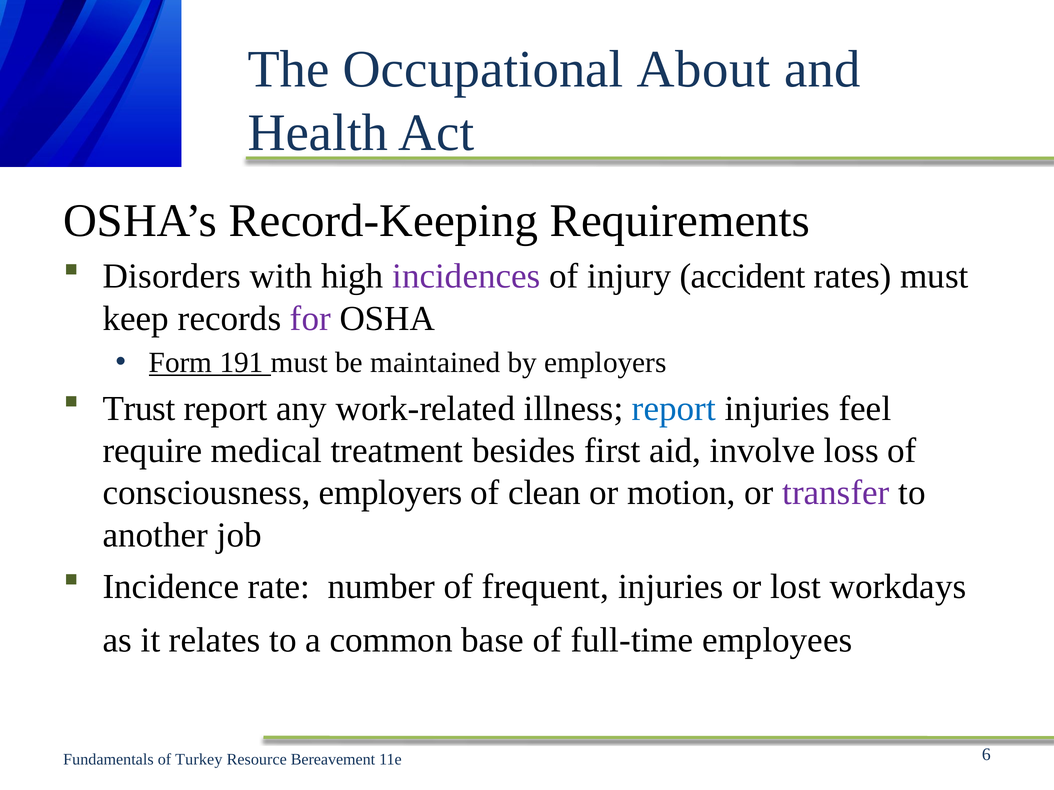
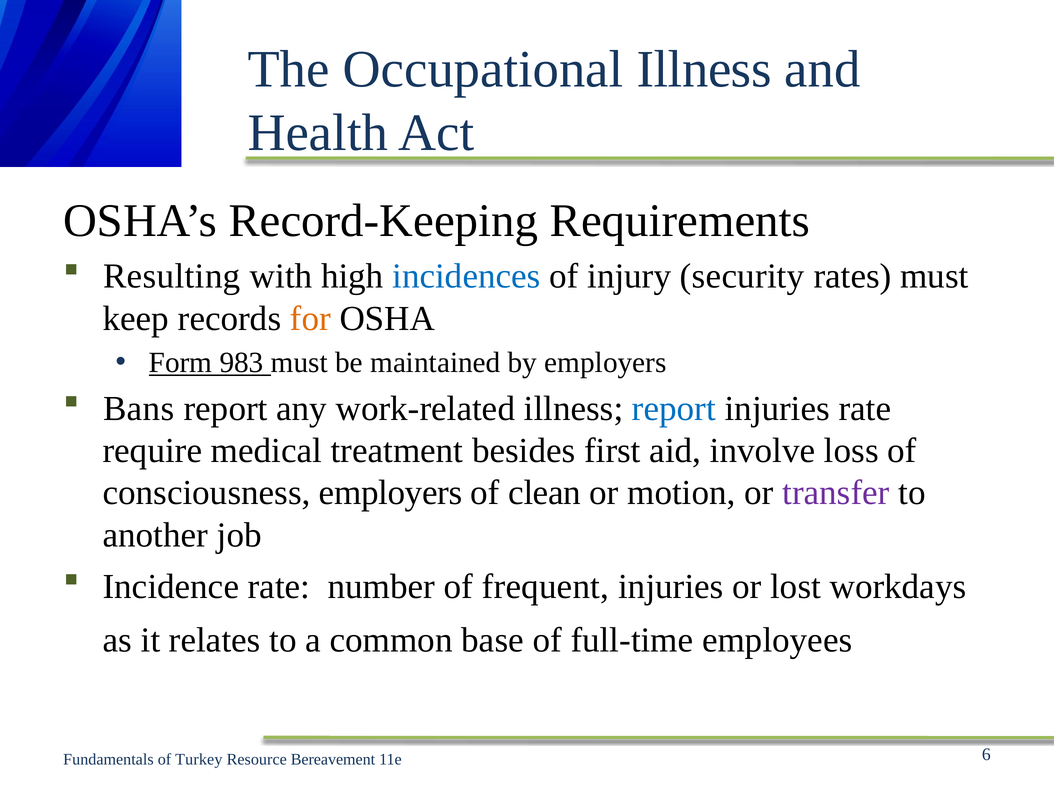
Occupational About: About -> Illness (704, 70)
Disorders: Disorders -> Resulting (172, 277)
incidences colour: purple -> blue (466, 277)
accident: accident -> security (742, 277)
for colour: purple -> orange (310, 319)
191: 191 -> 983 (242, 363)
Trust: Trust -> Bans (139, 409)
injuries feel: feel -> rate (865, 409)
